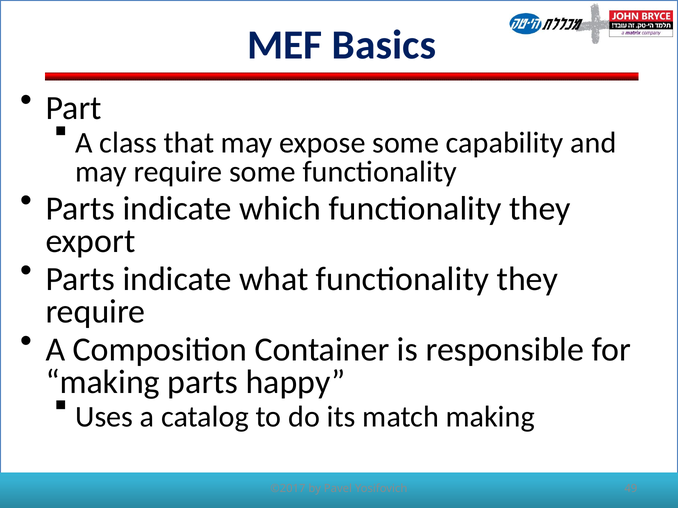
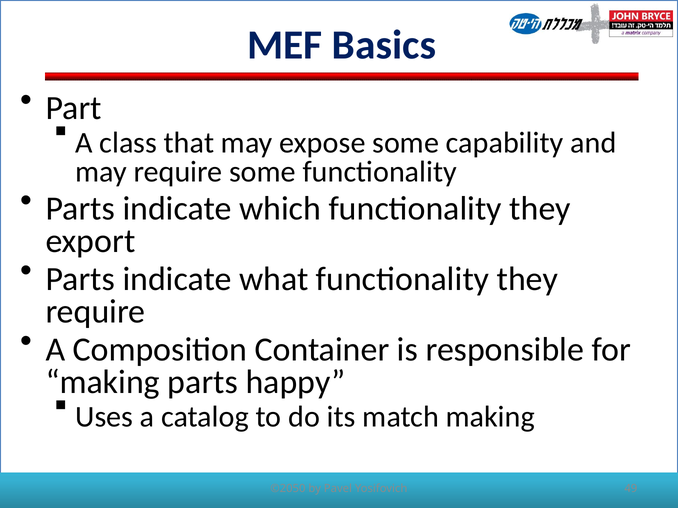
©2017: ©2017 -> ©2050 (288, 489)
